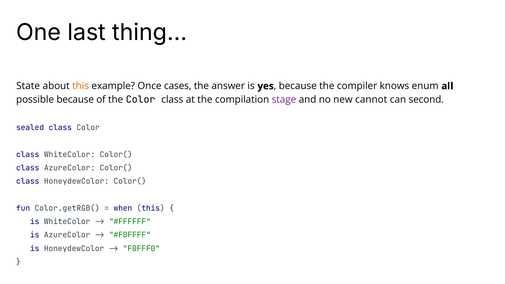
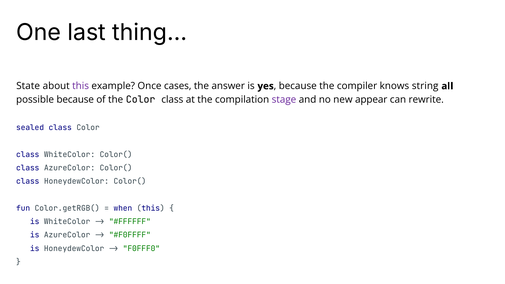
this colour: orange -> purple (81, 86)
enum: enum -> string (425, 86)
cannot: cannot -> appear (371, 100)
second: second -> rewrite (426, 100)
